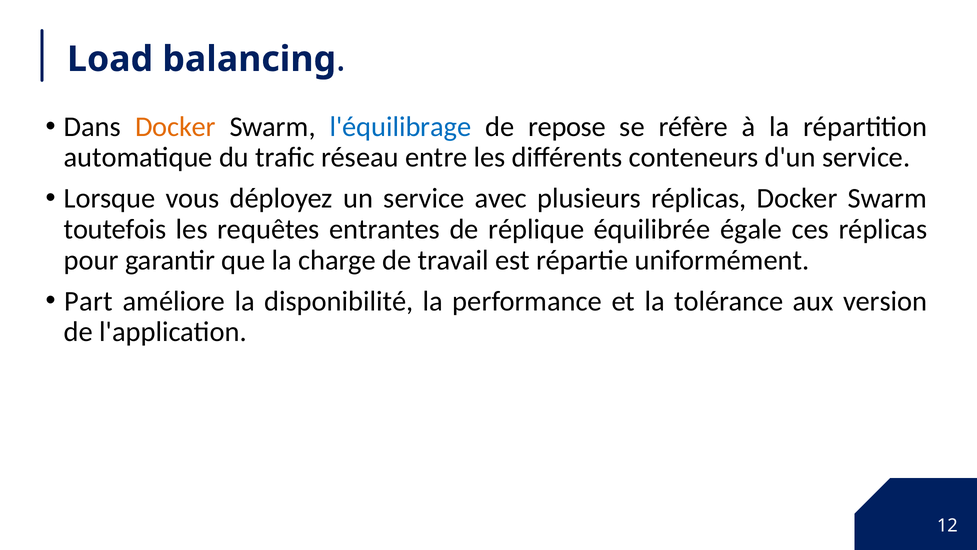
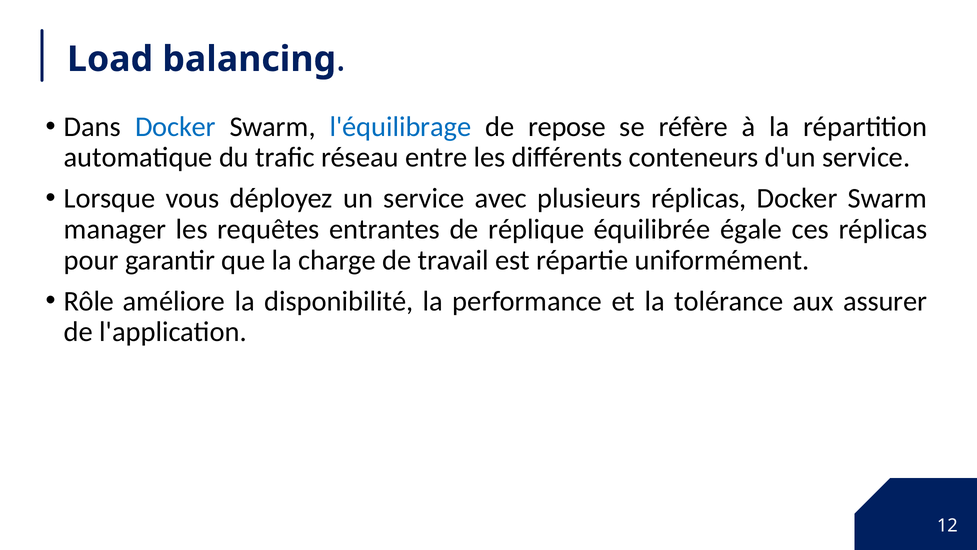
Docker colour: orange -> blue (175, 127)
toutefois: toutefois -> manager (115, 229)
Part: Part -> Rôle (89, 301)
version: version -> assurer (885, 301)
